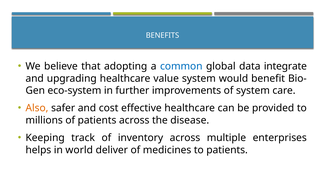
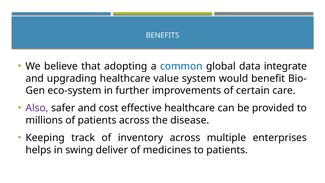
of system: system -> certain (253, 91)
Also colour: orange -> purple (37, 108)
world: world -> swing (79, 150)
